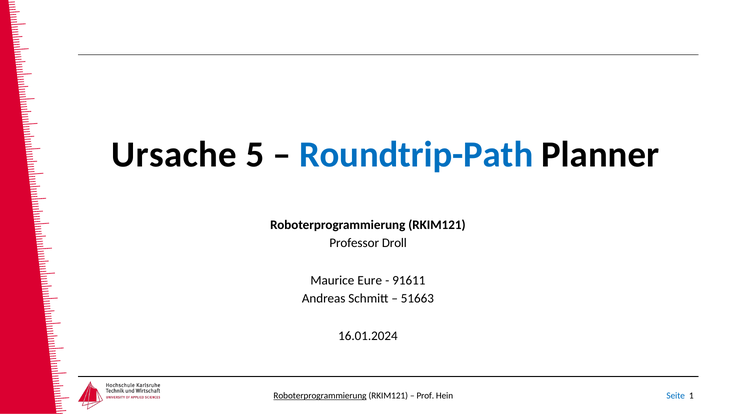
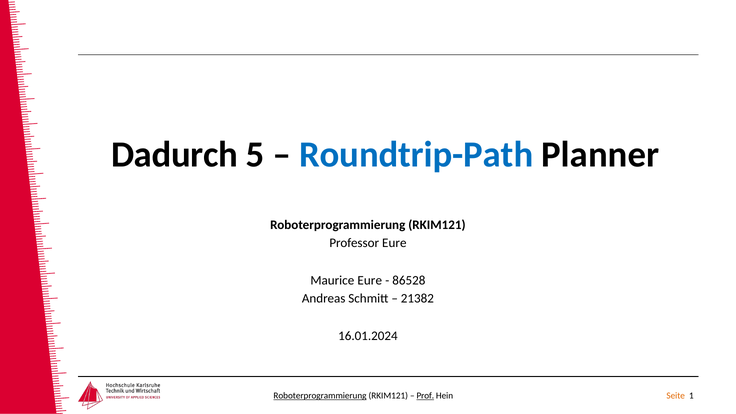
Ursache: Ursache -> Dadurch (175, 155)
Professor Droll: Droll -> Eure (394, 243)
91611: 91611 -> 86528 (409, 280)
51663: 51663 -> 21382 (417, 298)
Prof underline: none -> present (425, 396)
Seite colour: blue -> orange (676, 396)
